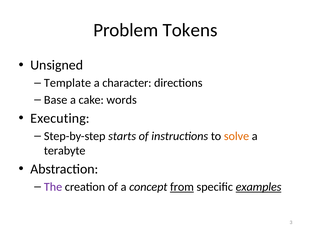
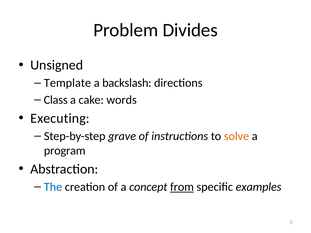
Tokens: Tokens -> Divides (190, 30)
character: character -> backslash (127, 83)
Base: Base -> Class (56, 100)
starts: starts -> grave (122, 136)
terabyte: terabyte -> program (65, 151)
The colour: purple -> blue (53, 187)
examples underline: present -> none (259, 187)
